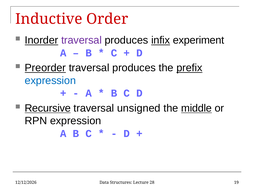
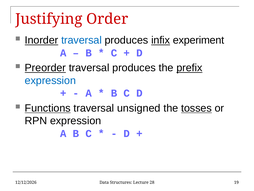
Inductive: Inductive -> Justifying (49, 19)
traversal colour: purple -> blue (81, 40)
Recursive: Recursive -> Functions (48, 108)
middle: middle -> tosses (196, 108)
